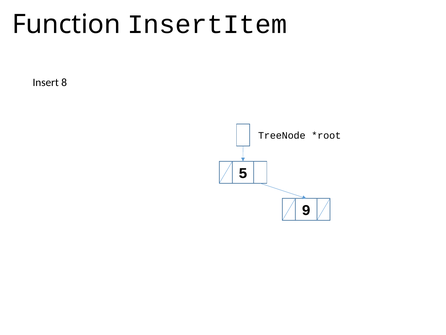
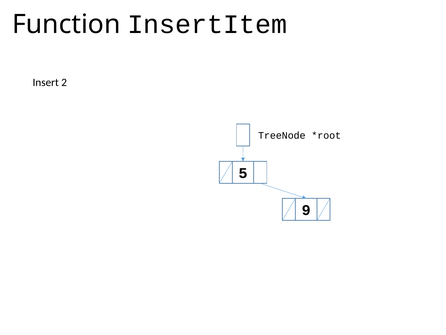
8: 8 -> 2 (64, 83)
